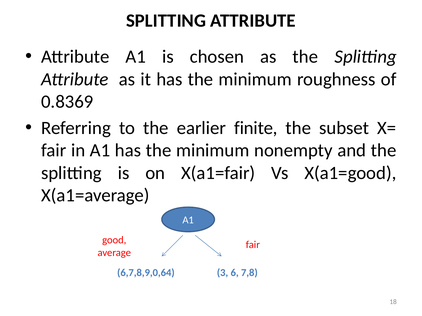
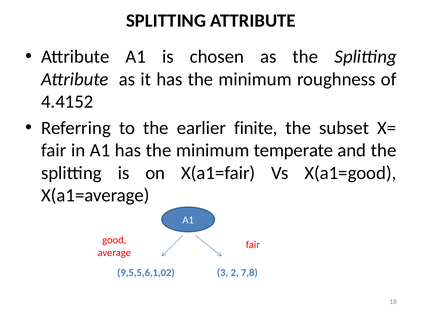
0.8369: 0.8369 -> 4.4152 (67, 102)
nonempty: nonempty -> temperate (294, 151)
6,7,8,9,0,64: 6,7,8,9,0,64 -> 9,5,5,6,1,02 (146, 273)
6: 6 -> 2 (235, 273)
